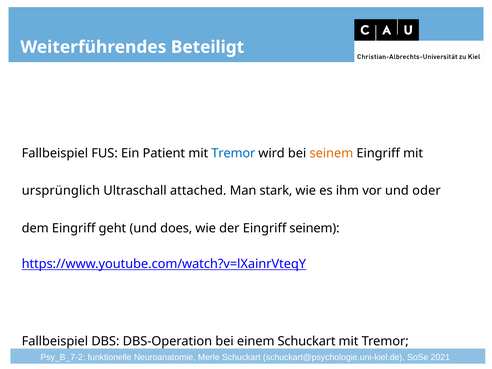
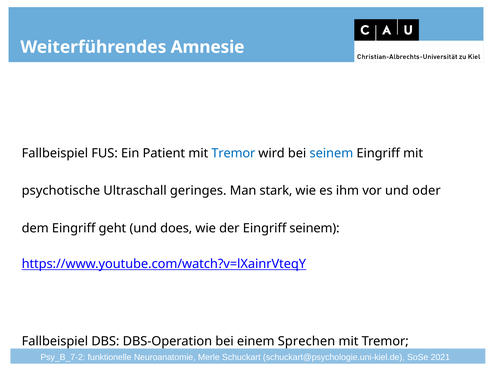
Beteiligt: Beteiligt -> Amnesie (208, 47)
seinem colour: orange -> blue (331, 153)
ursprünglich: ursprünglich -> psychotische (61, 191)
attached: attached -> geringes (198, 191)
einem Schuckart: Schuckart -> Sprechen (306, 341)
